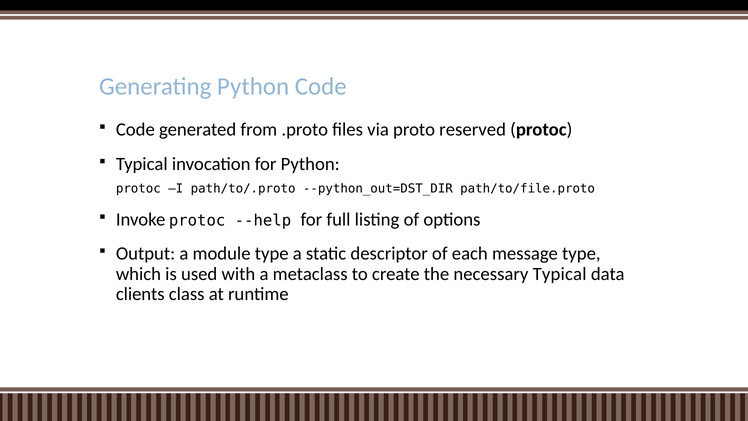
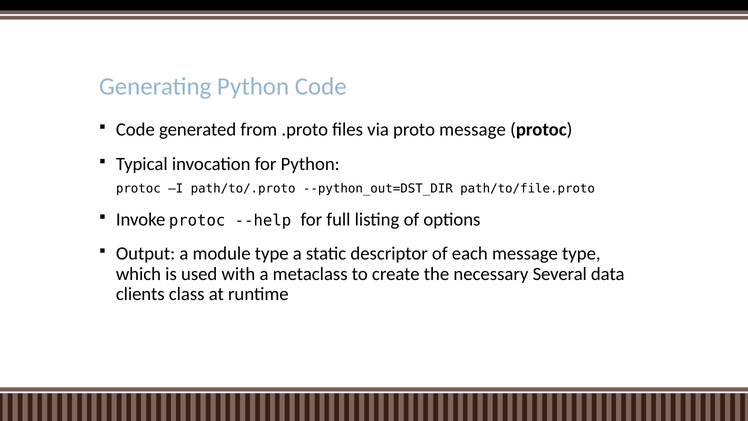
proto reserved: reserved -> message (473, 130)
necessary Typical: Typical -> Several (560, 274)
